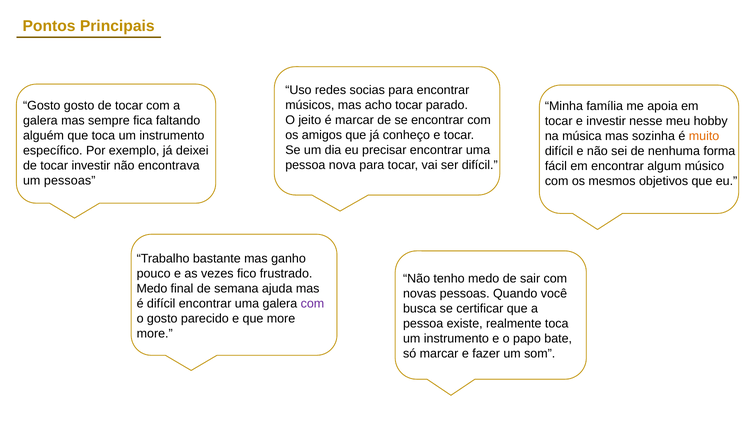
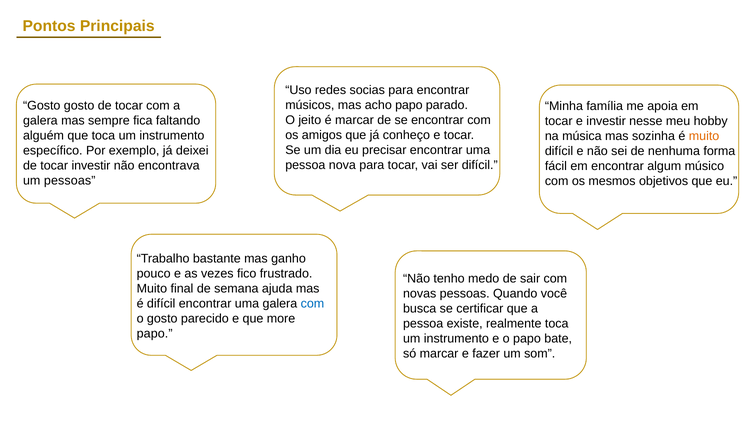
acho tocar: tocar -> papo (409, 105)
Medo: Medo -> Muito (152, 289)
com colour: purple -> blue (312, 304)
more: more -> papo (155, 334)
